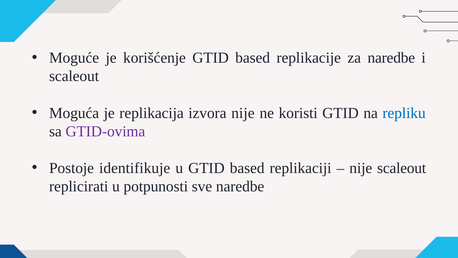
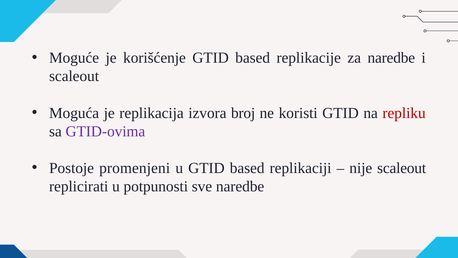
izvora nije: nije -> broj (243, 113)
repliku colour: blue -> red (404, 113)
identifikuje: identifikuje -> promenjeni (135, 168)
